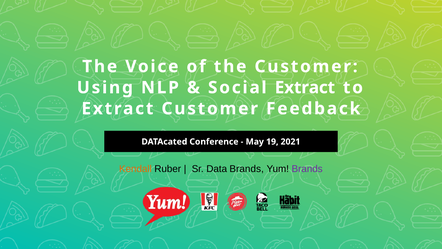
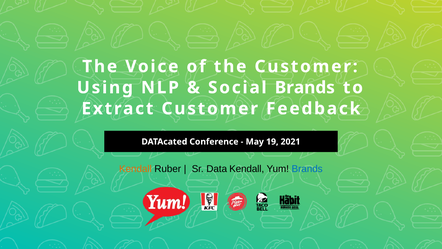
Social Extract: Extract -> Brands (305, 87)
Data Brands: Brands -> Kendall (247, 169)
Brands colour: purple -> blue (307, 169)
